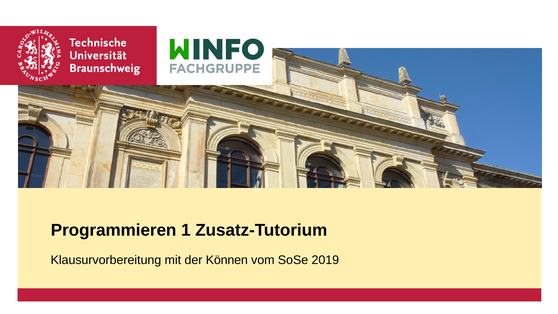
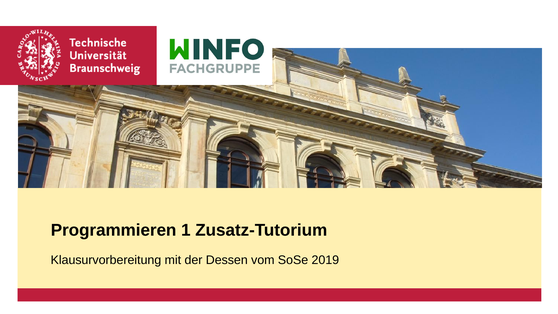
Können: Können -> Dessen (227, 260)
